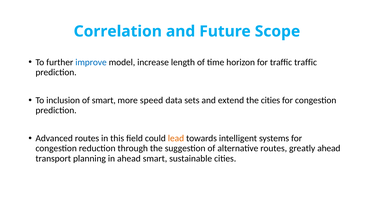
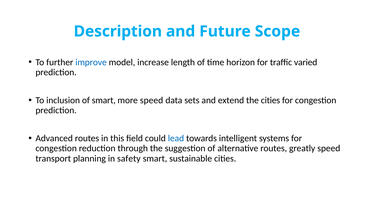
Correlation: Correlation -> Description (118, 31)
traffic traffic: traffic -> varied (306, 62)
lead colour: orange -> blue (176, 139)
greatly ahead: ahead -> speed (329, 149)
in ahead: ahead -> safety (129, 159)
